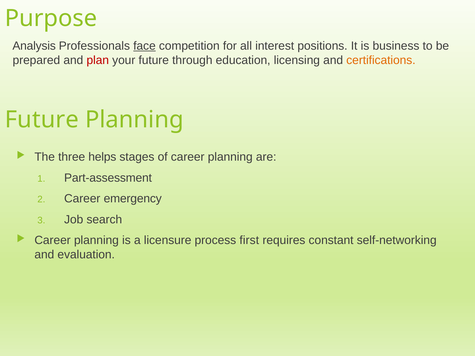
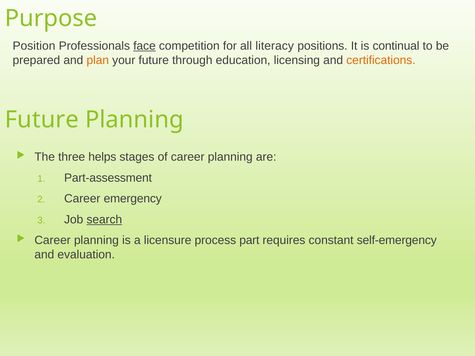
Analysis: Analysis -> Position (34, 46)
interest: interest -> literacy (275, 46)
business: business -> continual (396, 46)
plan colour: red -> orange (98, 60)
search underline: none -> present (104, 220)
first: first -> part (249, 240)
self-networking: self-networking -> self-emergency (397, 240)
